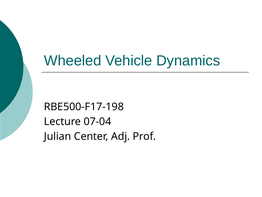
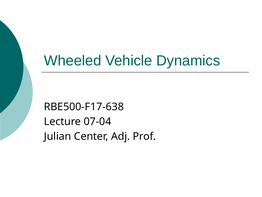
RBE500-F17-198: RBE500-F17-198 -> RBE500-F17-638 (84, 107)
